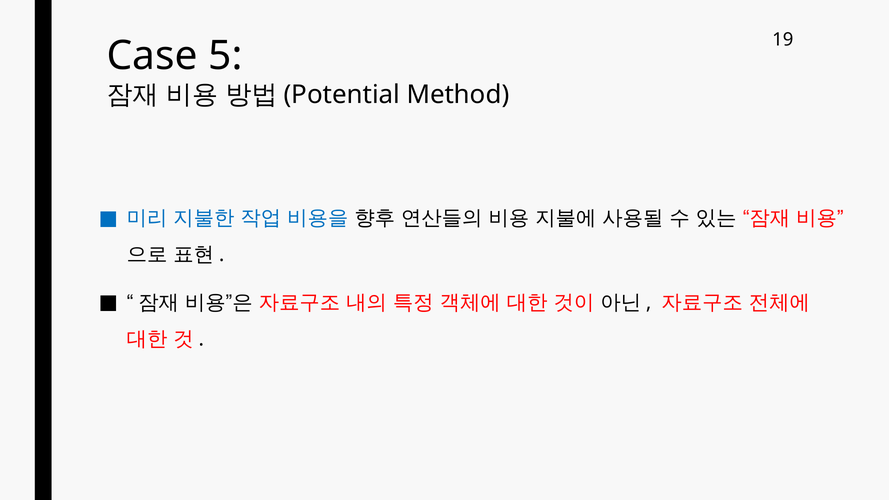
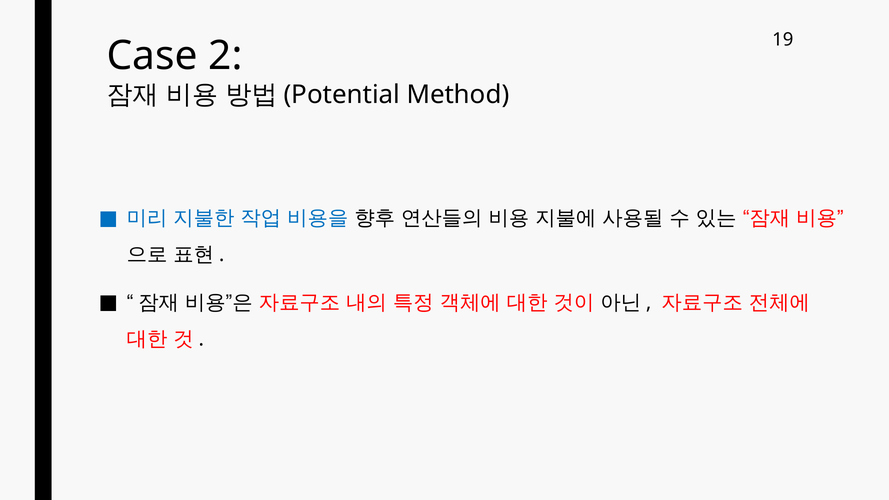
5: 5 -> 2 (225, 56)
